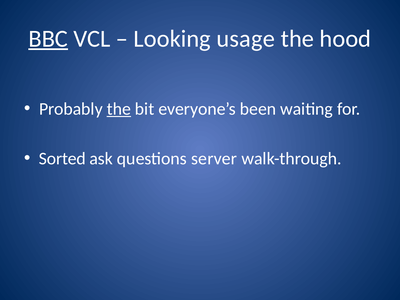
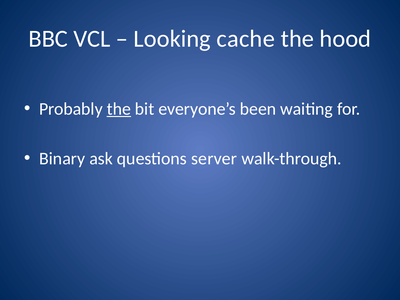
BBC underline: present -> none (48, 39)
usage: usage -> cache (246, 39)
Sorted: Sorted -> Binary (62, 159)
